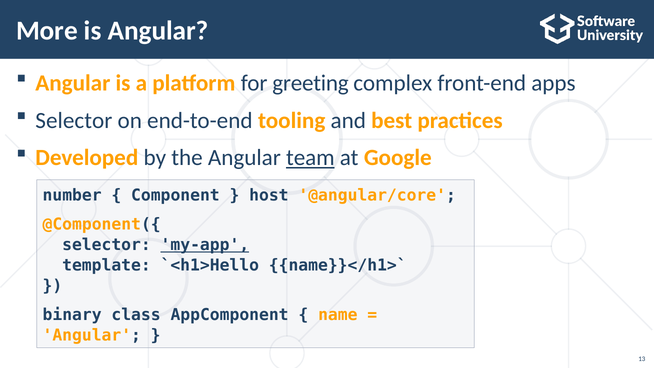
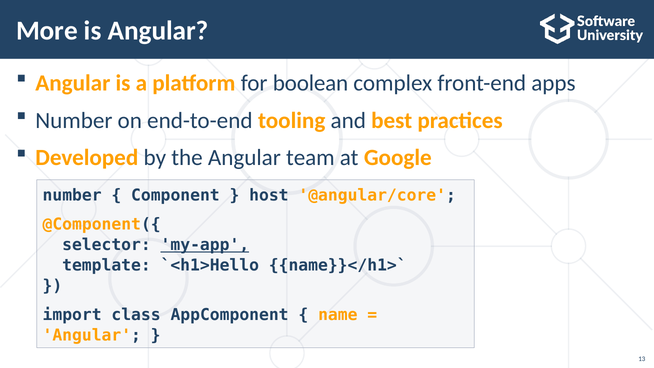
greeting: greeting -> boolean (311, 83)
Selector: Selector -> Number (74, 120)
team underline: present -> none (310, 158)
binary: binary -> import (72, 315)
